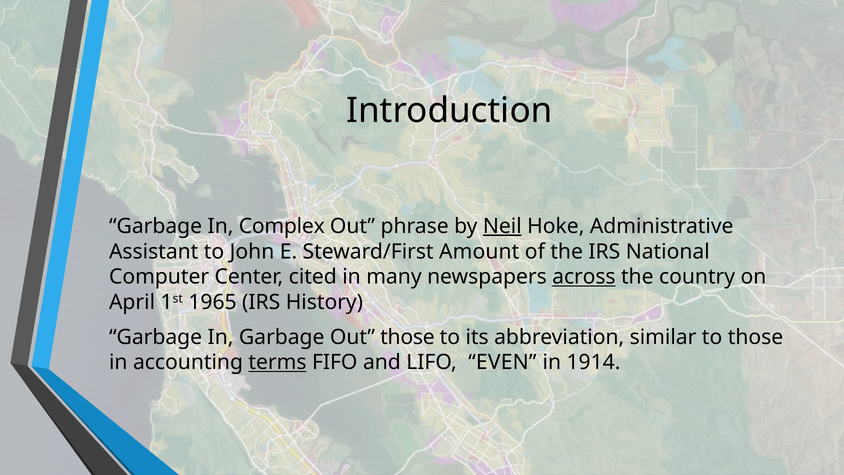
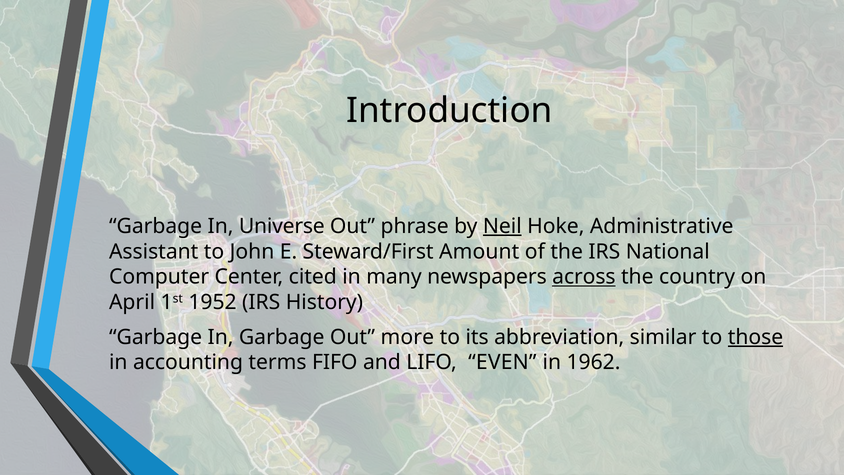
Complex: Complex -> Universe (282, 226)
1965: 1965 -> 1952 (213, 302)
Out those: those -> more (407, 337)
those underline: none -> present (755, 337)
terms underline: present -> none (278, 362)
1914: 1914 -> 1962 (594, 362)
